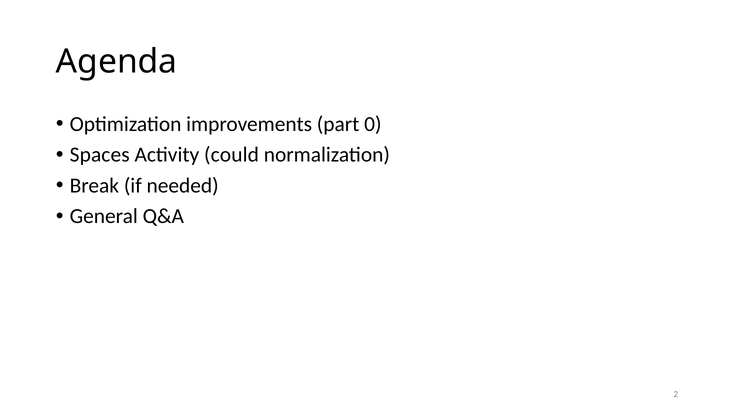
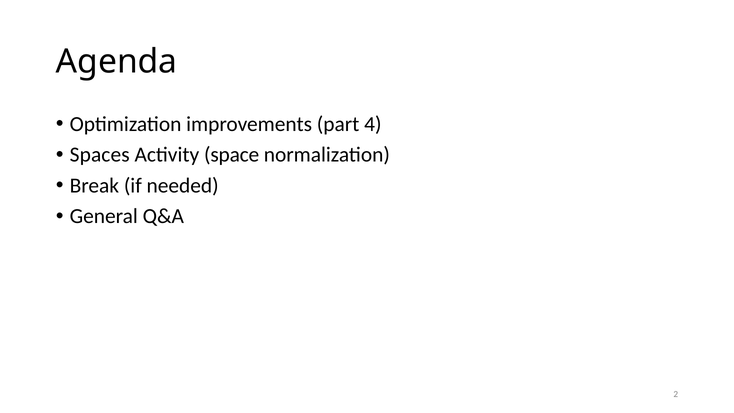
0: 0 -> 4 (373, 124)
could: could -> space (232, 155)
